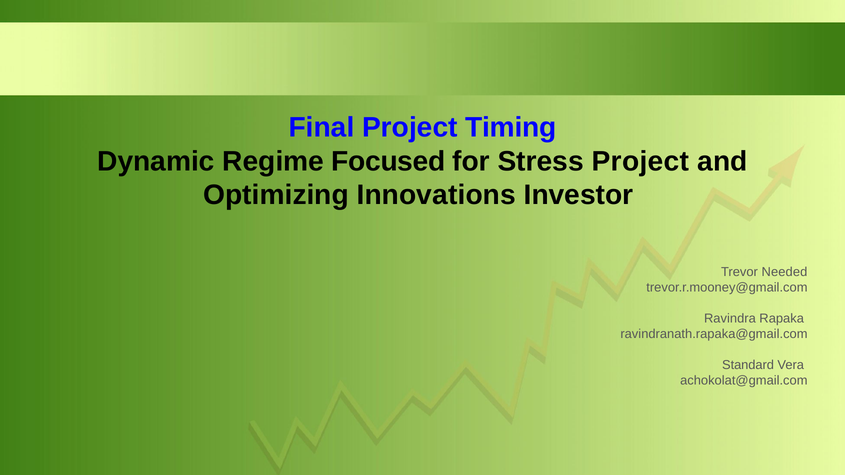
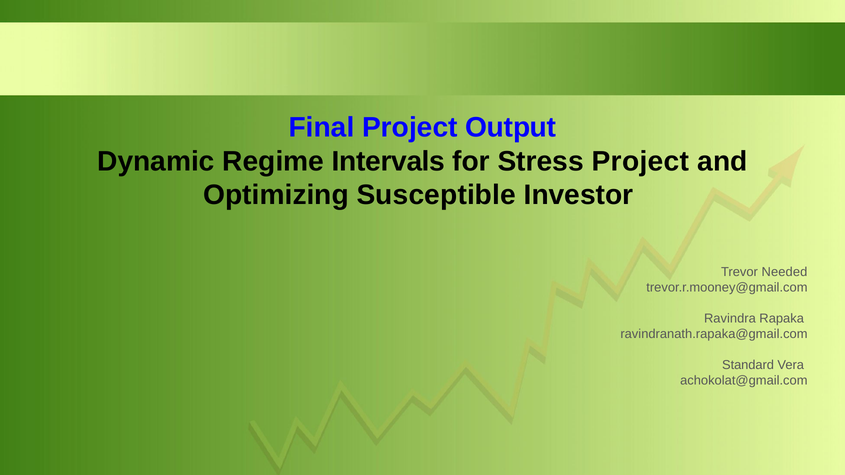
Timing: Timing -> Output (511, 128)
Focused: Focused -> Intervals (388, 161)
Innovations: Innovations -> Susceptible (436, 195)
